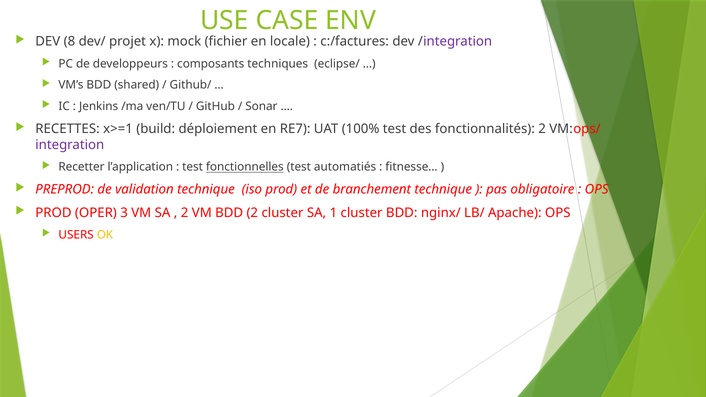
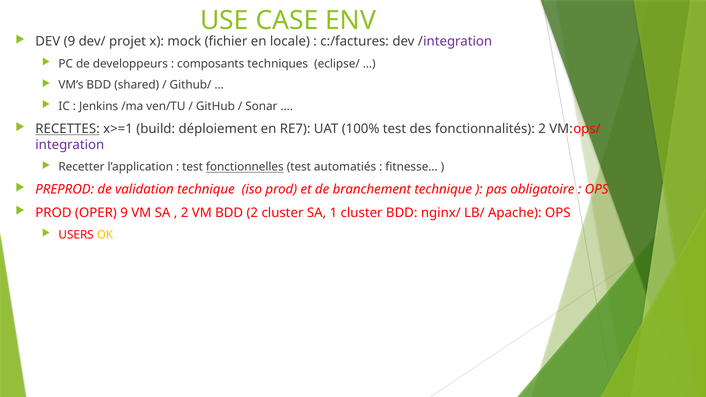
DEV 8: 8 -> 9 (69, 41)
RECETTES underline: none -> present (68, 129)
OPER 3: 3 -> 9 (124, 213)
